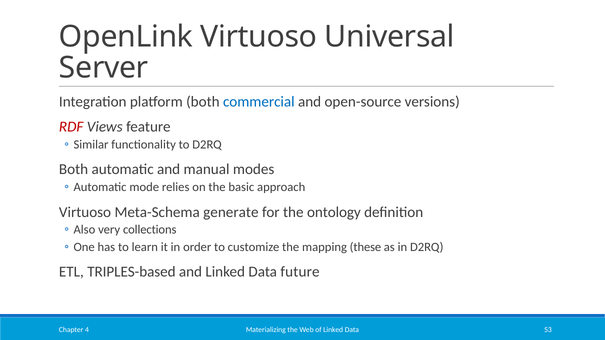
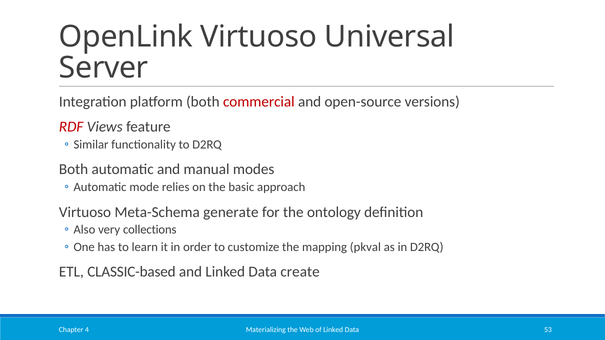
commercial colour: blue -> red (259, 102)
these: these -> pkval (365, 247)
TRIPLES-based: TRIPLES-based -> CLASSIC-based (131, 272)
future: future -> create (300, 272)
